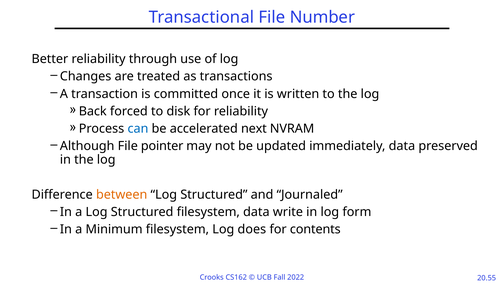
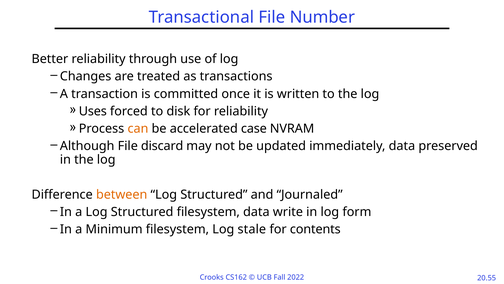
Back: Back -> Uses (93, 111)
can colour: blue -> orange (138, 128)
next: next -> case (254, 128)
pointer: pointer -> discard (162, 146)
does: does -> stale (252, 229)
